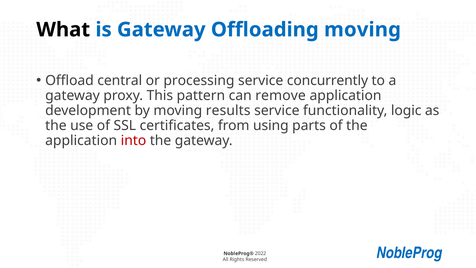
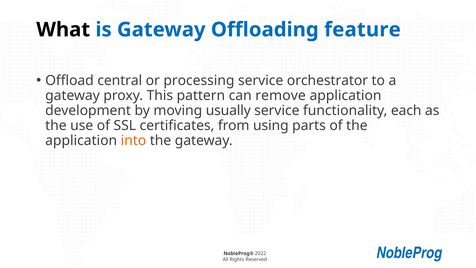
Offloading moving: moving -> feature (362, 30)
concurrently: concurrently -> orchestrator (327, 80)
results: results -> usually (228, 110)
logic: logic -> each (406, 110)
into colour: red -> orange (133, 140)
